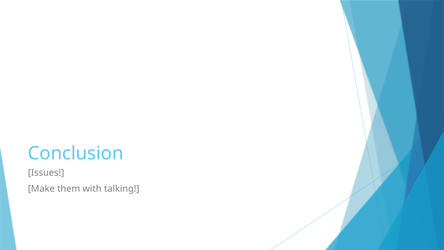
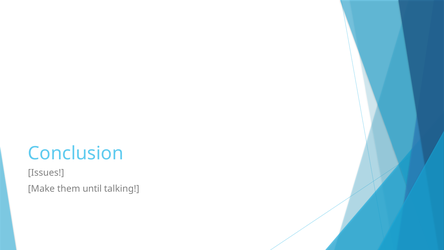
with: with -> until (92, 188)
